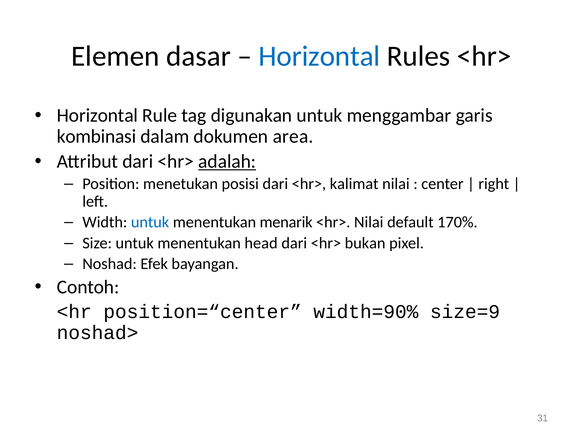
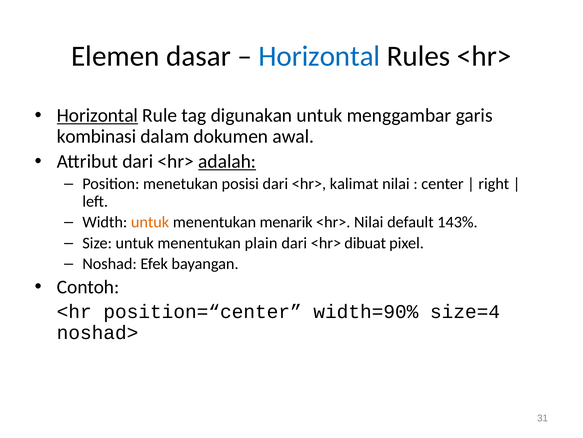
Horizontal underline: none -> present (97, 115)
area: area -> awal (293, 136)
untuk colour: blue -> orange (150, 222)
170%: 170% -> 143% (457, 222)
head: head -> plain (261, 243)
bukan: bukan -> dibuat (365, 243)
size=9: size=9 -> size=4 (465, 311)
